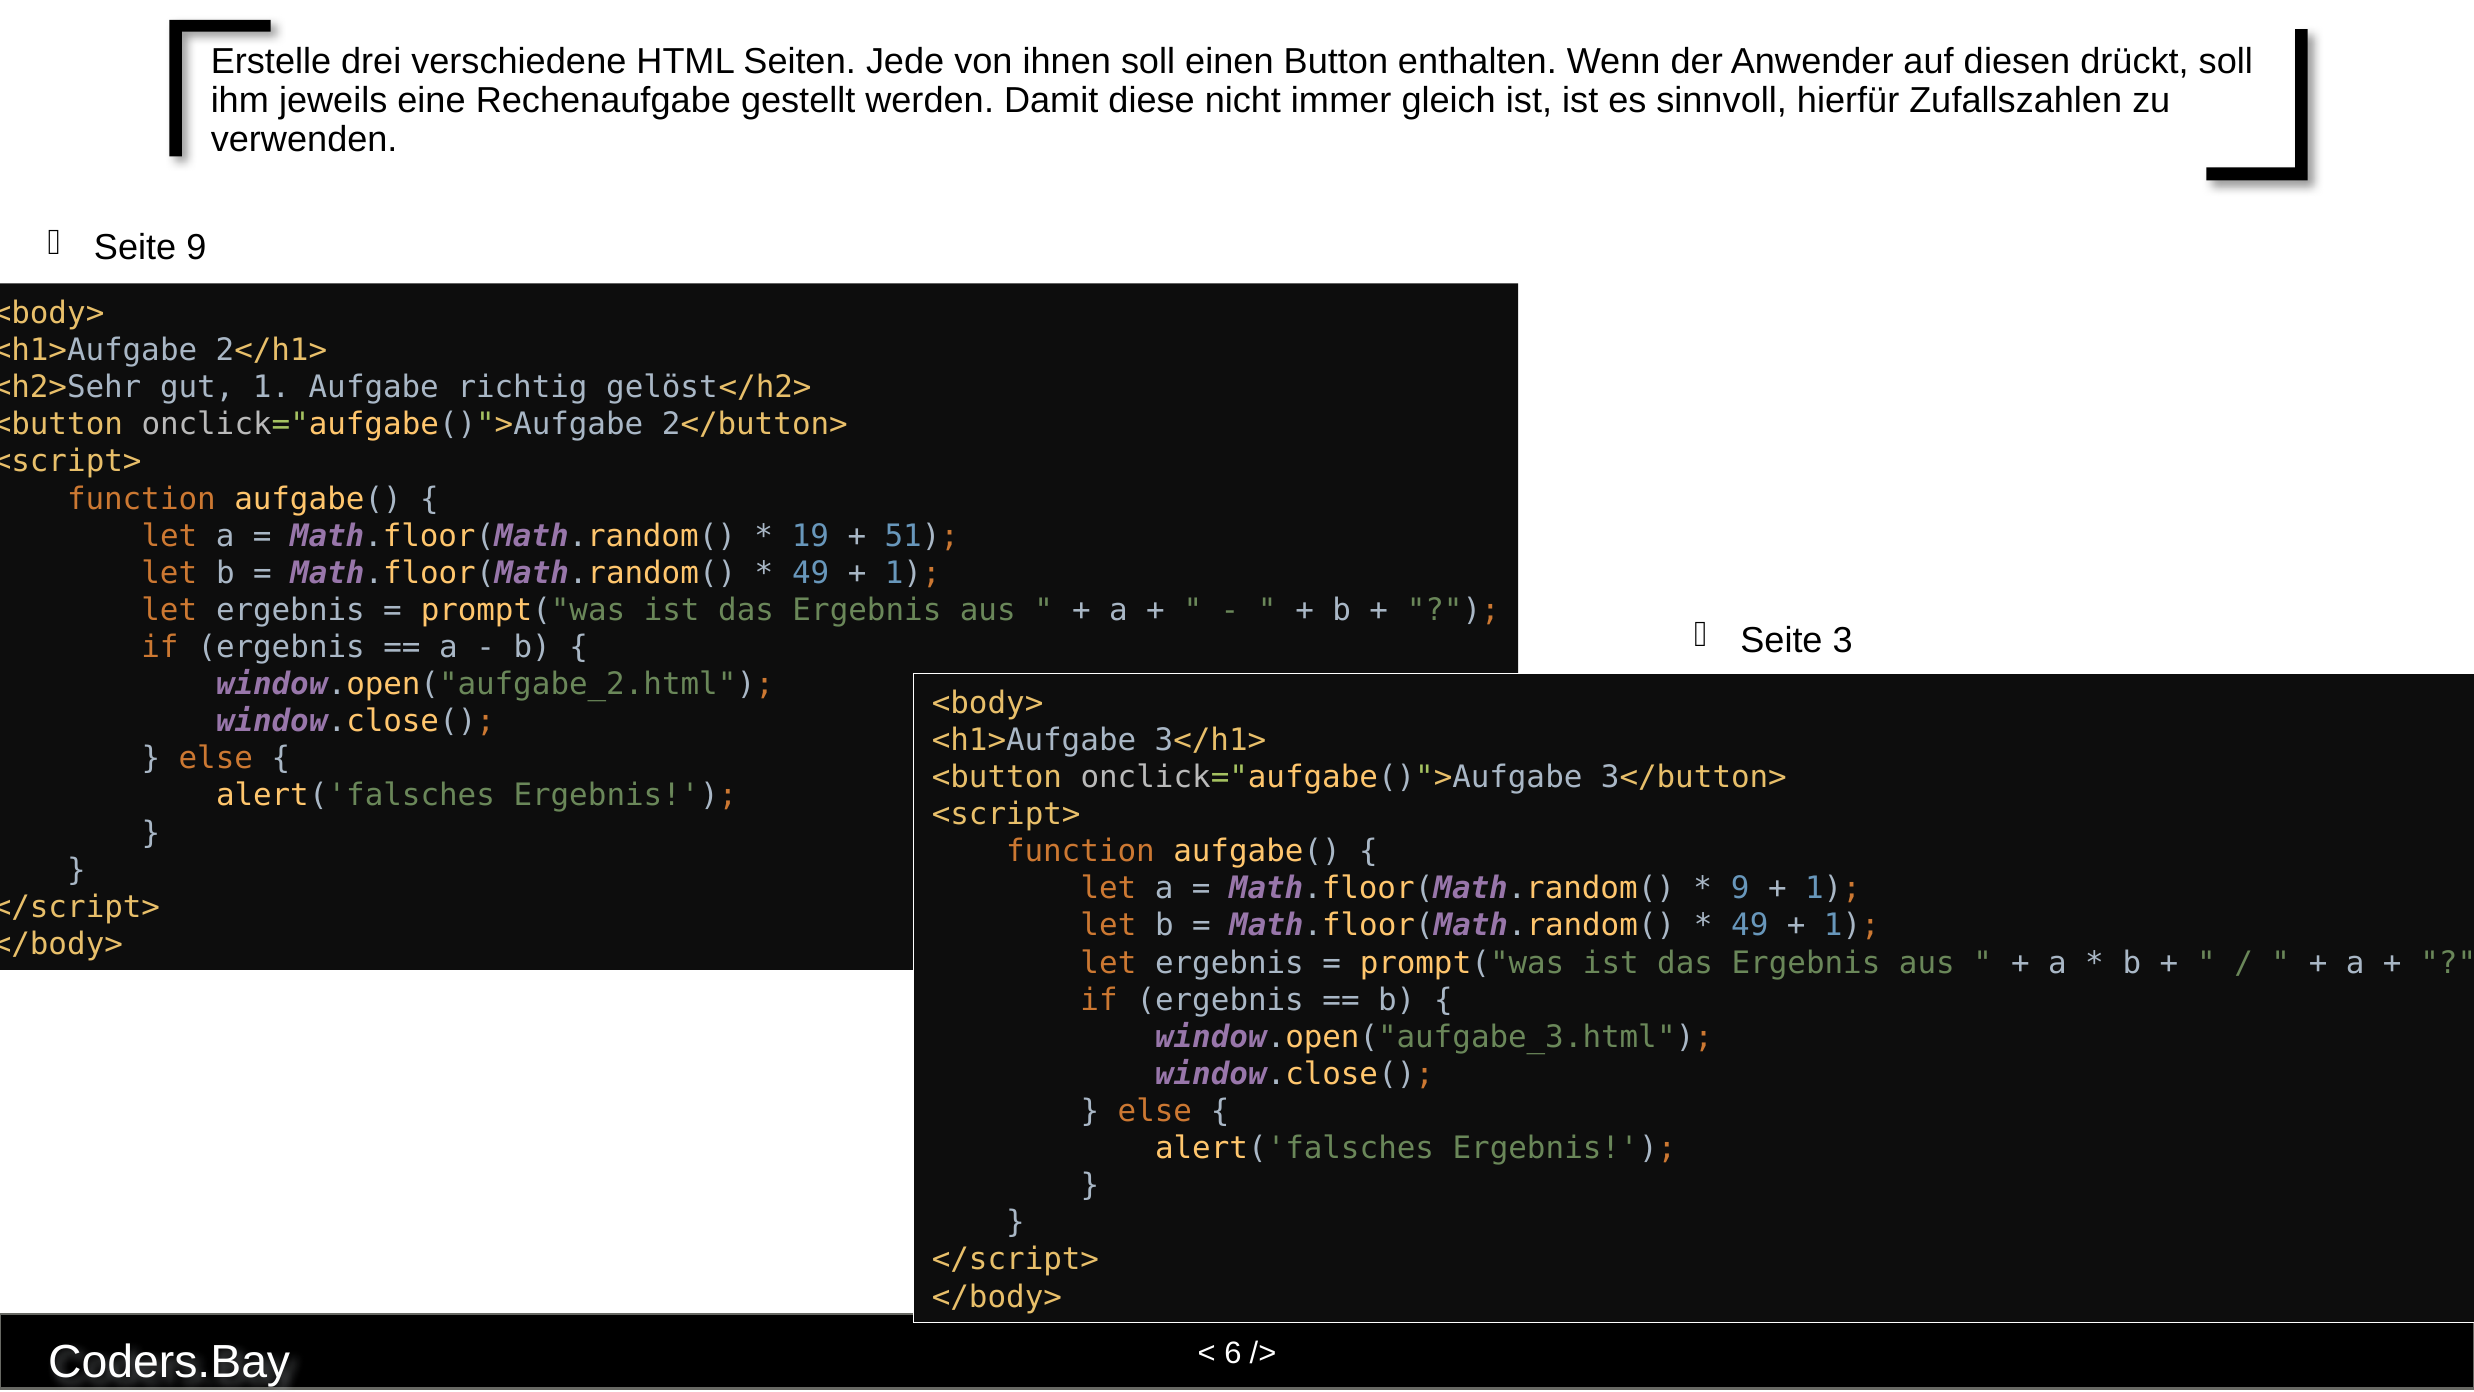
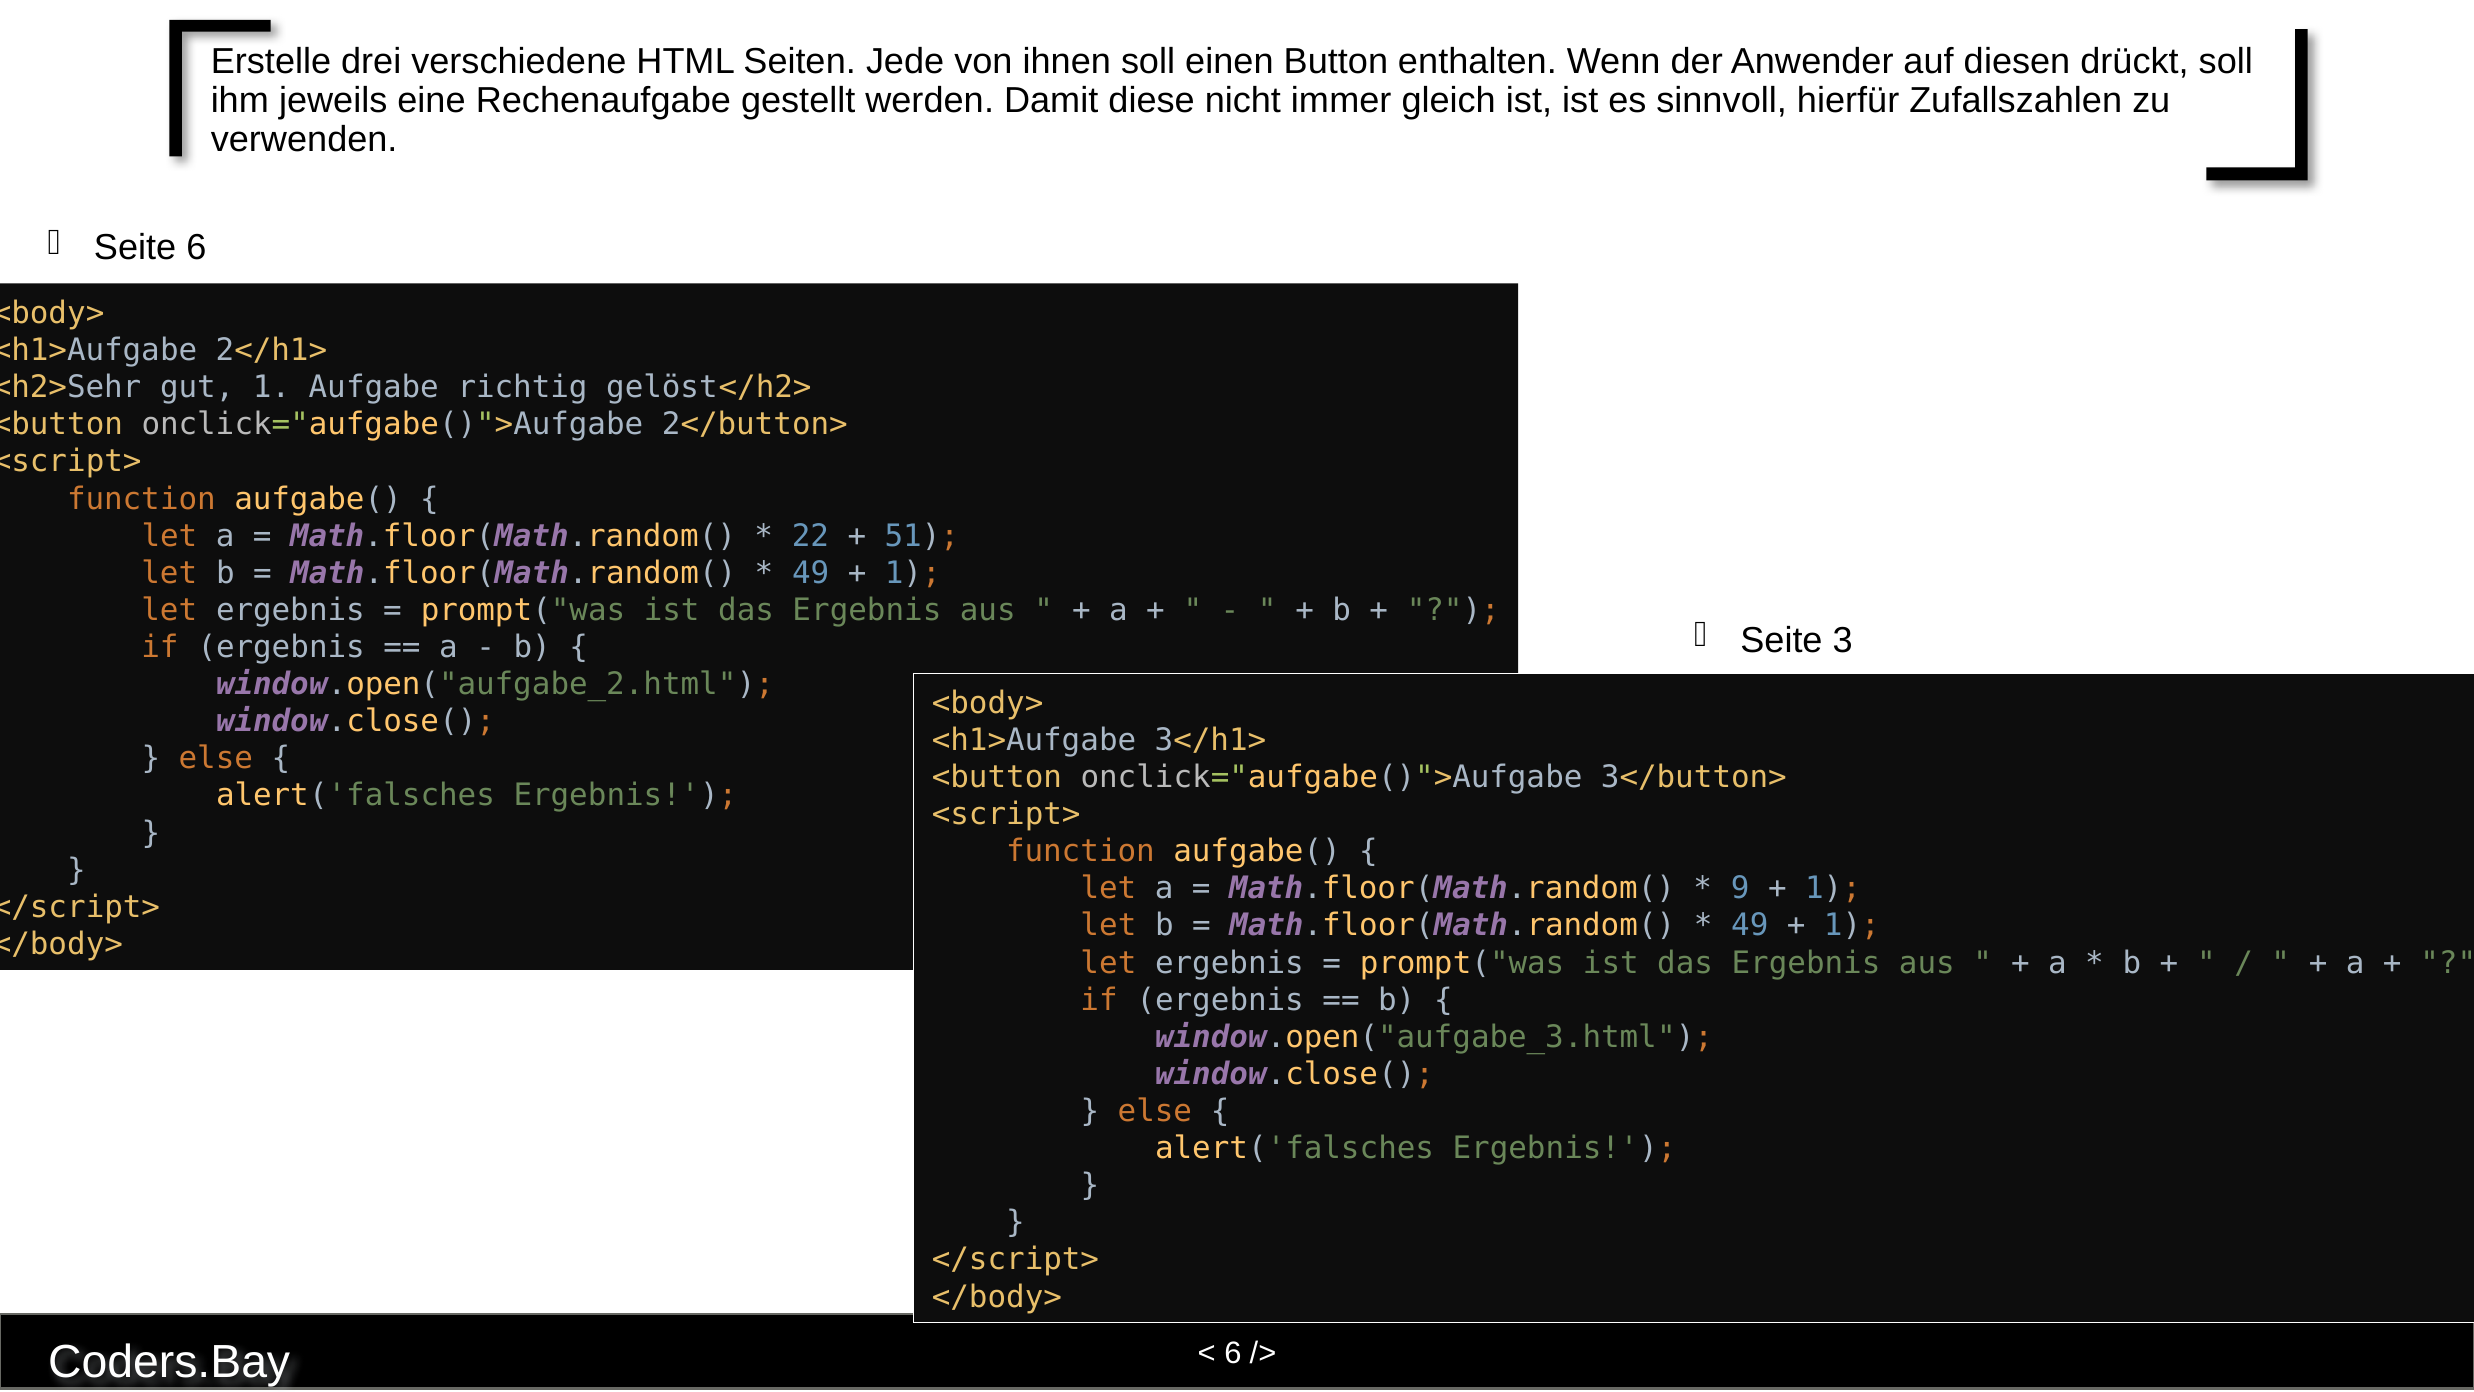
Seite 9: 9 -> 6 (196, 248)
19: 19 -> 22 (810, 536)
